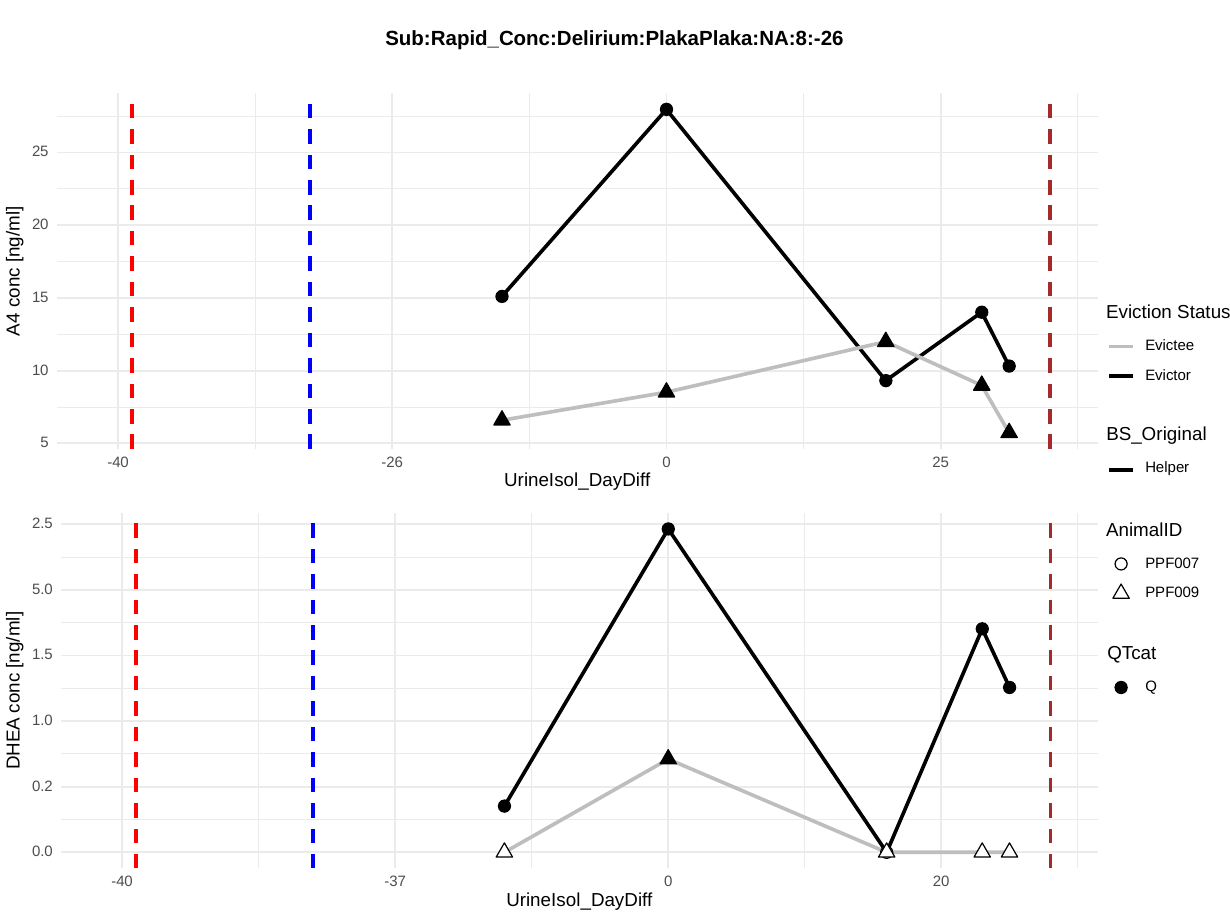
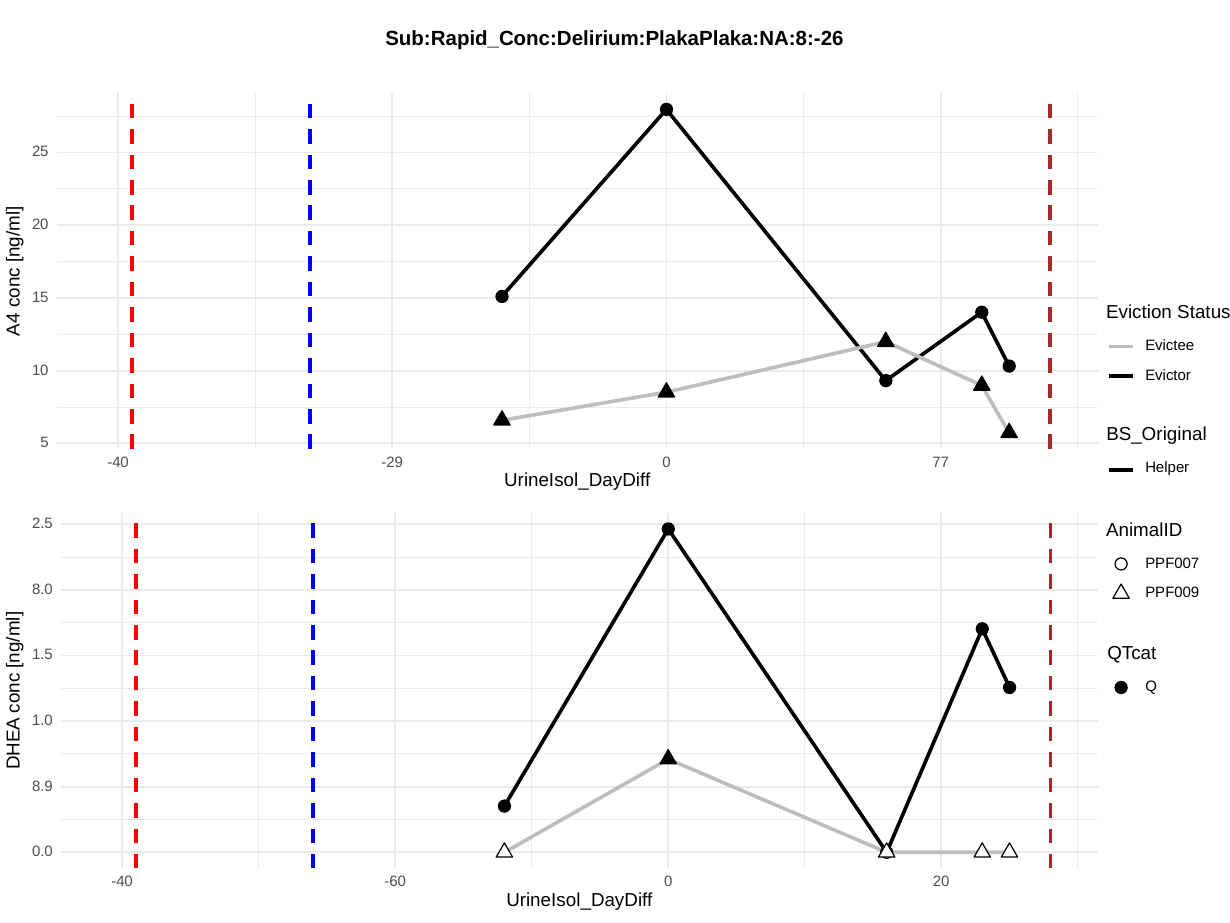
-26: -26 -> -29 (392, 462)
0 25: 25 -> 77 (941, 462)
5.0: 5.0 -> 8.0 (42, 589)
0.2: 0.2 -> 8.9 (42, 786)
-37: -37 -> -60 (395, 881)
